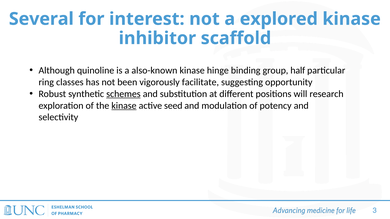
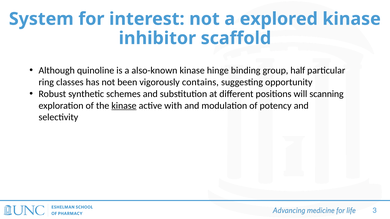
Several: Several -> System (41, 19)
facilitate: facilitate -> contains (200, 82)
schemes underline: present -> none (123, 94)
research: research -> scanning (327, 94)
seed: seed -> with (173, 106)
